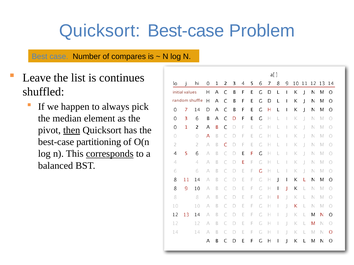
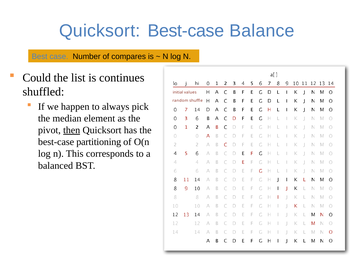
Problem: Problem -> Balance (262, 31)
Leave: Leave -> Could (37, 78)
corresponds underline: present -> none (110, 154)
